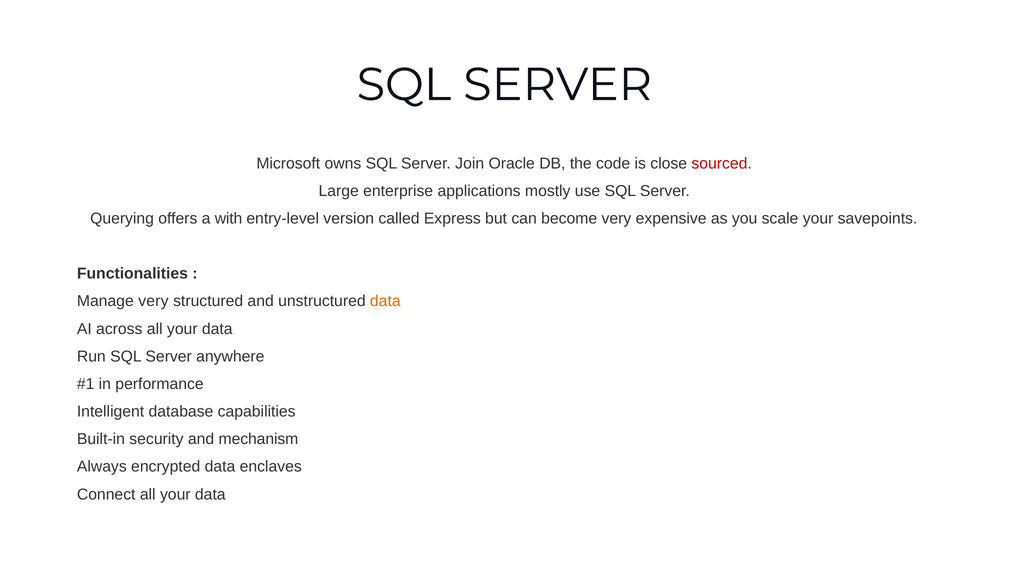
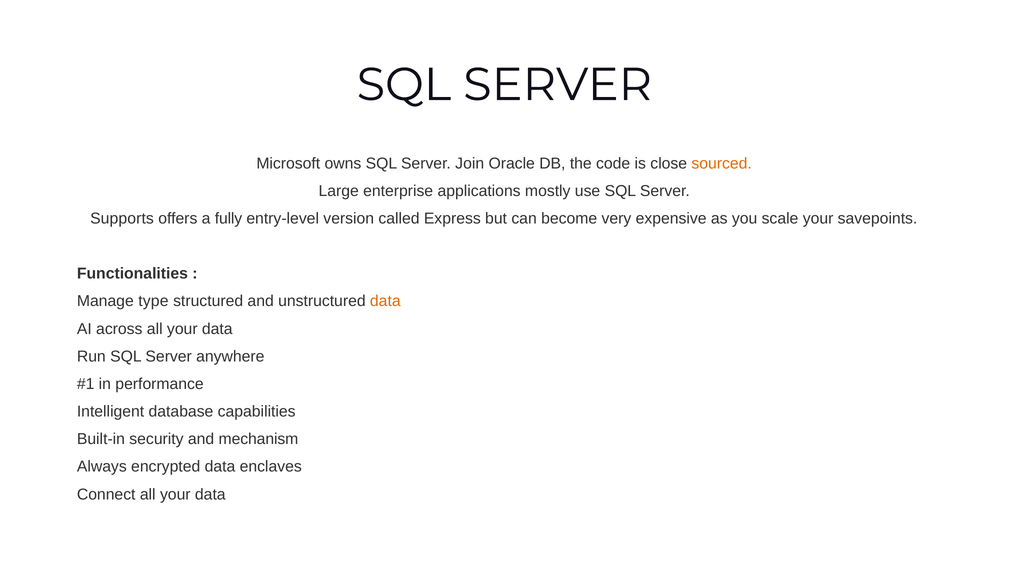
sourced colour: red -> orange (722, 163)
Querying: Querying -> Supports (122, 218)
with: with -> fully (229, 218)
Manage very: very -> type (153, 301)
